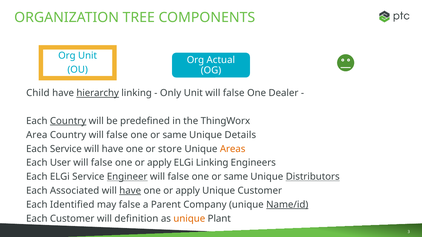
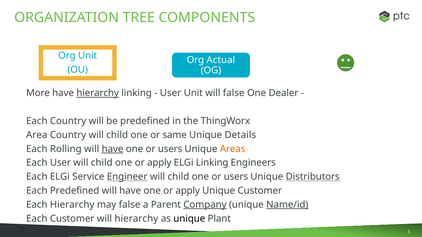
Child: Child -> More (38, 93)
Only: Only -> User (171, 93)
Country underline: present -> none (68, 121)
Country will false: false -> child (117, 135)
Each Service: Service -> Rolling (66, 149)
have underline: none -> present (113, 149)
store: store -> users (170, 149)
false: false -> child (102, 163)
false: false -> child (178, 177)
same: same -> users (236, 177)
Each Associated: Associated -> Predefined (75, 191)
have underline: present -> none (130, 191)
Each Identified: Identified -> Hierarchy (72, 205)
Company underline: none -> present (205, 205)
will definition: definition -> hierarchy (136, 219)
unique colour: orange -> black (189, 219)
